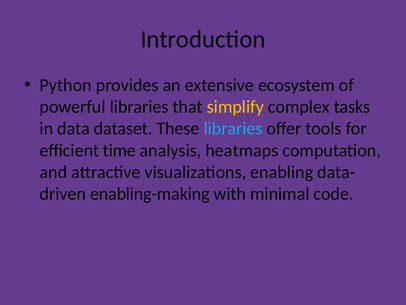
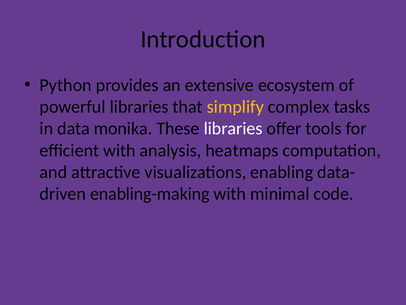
dataset: dataset -> monika (123, 128)
libraries colour: light blue -> white (233, 128)
efficient time: time -> with (119, 150)
